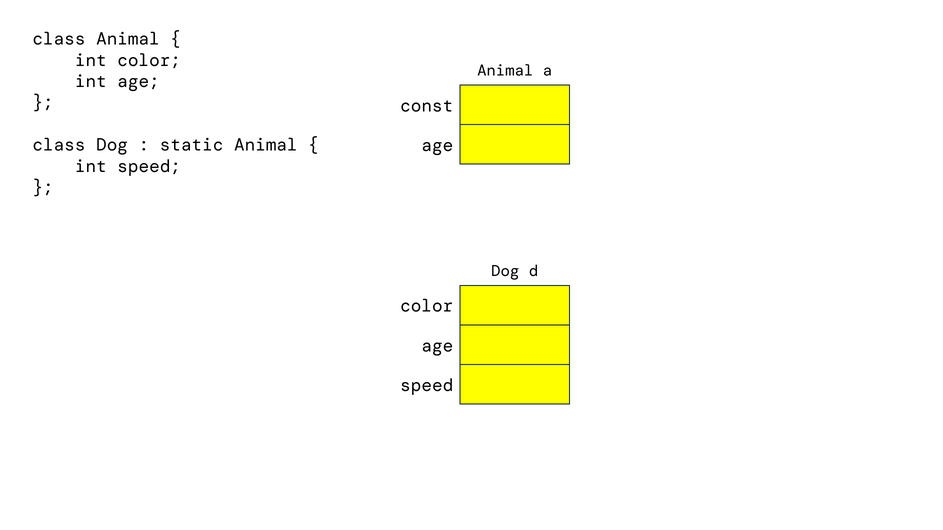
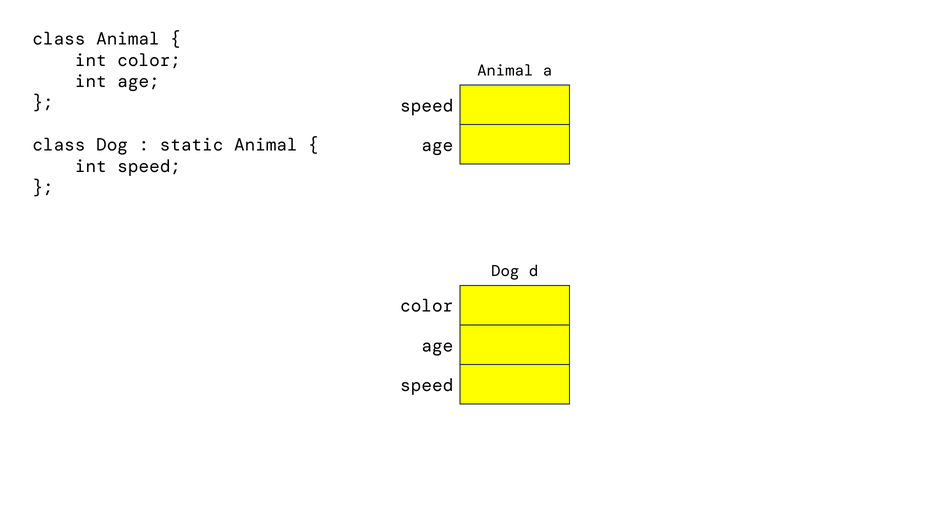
const: const -> speed (427, 106)
